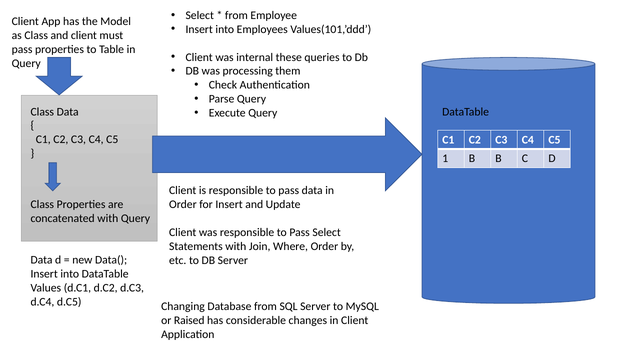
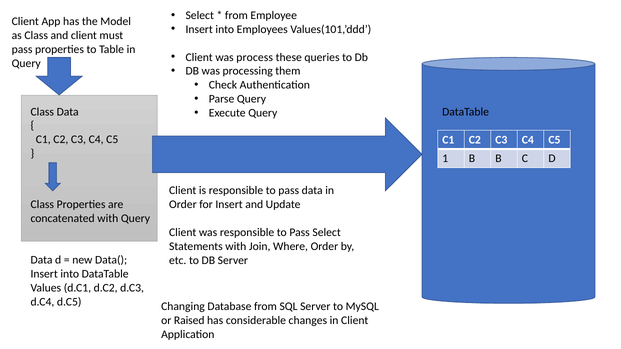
internal: internal -> process (255, 57)
